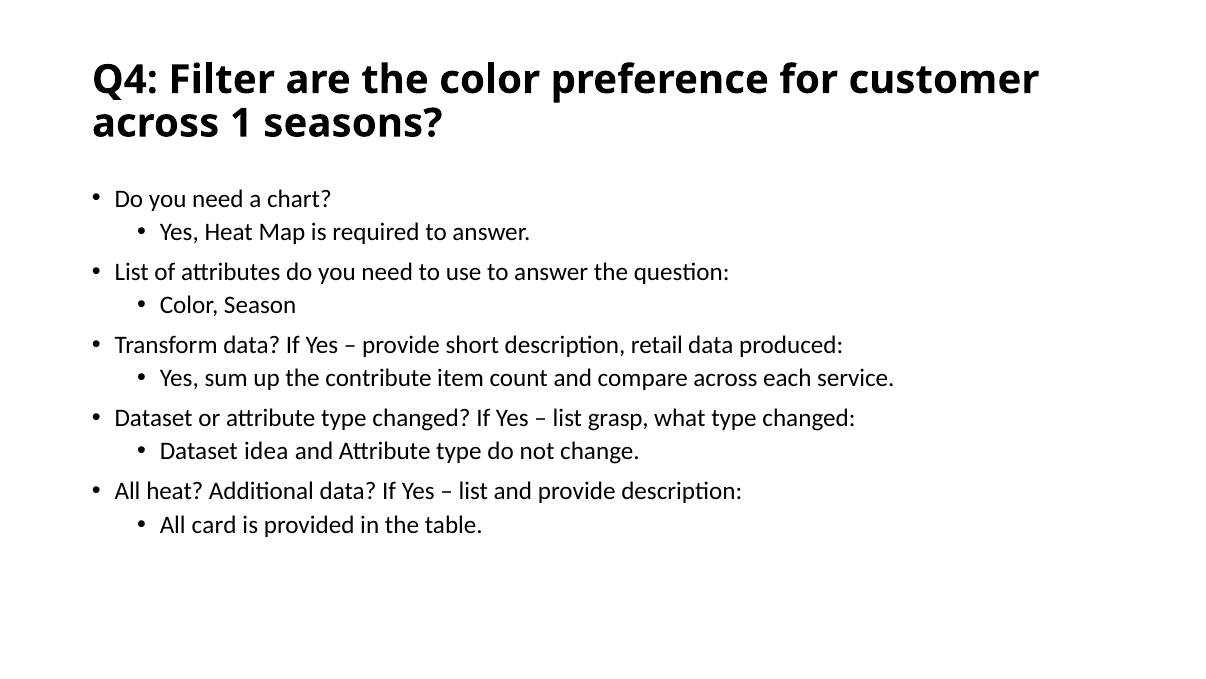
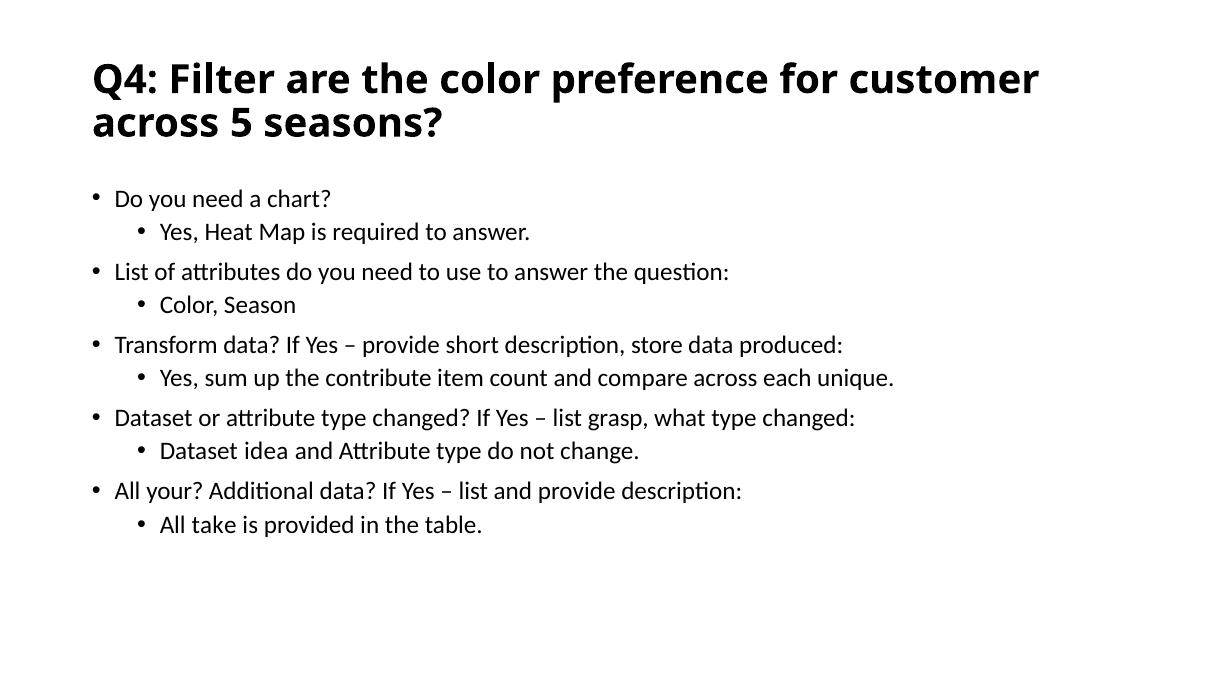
1: 1 -> 5 (241, 123)
retail: retail -> store (657, 345)
service: service -> unique (856, 378)
All heat: heat -> your (175, 491)
card: card -> take (214, 524)
